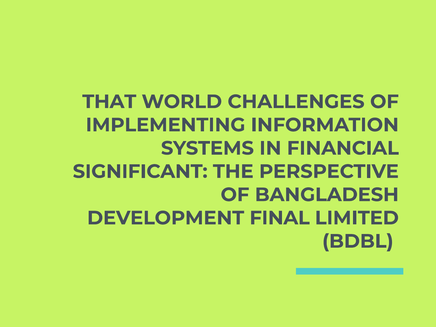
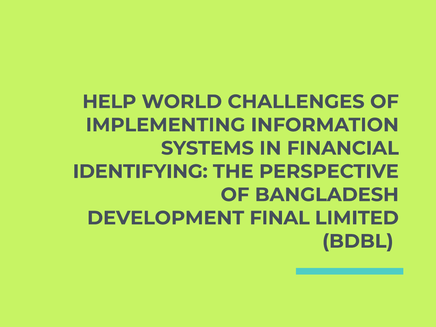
THAT: THAT -> HELP (109, 102)
SIGNIFICANT: SIGNIFICANT -> IDENTIFYING (140, 171)
